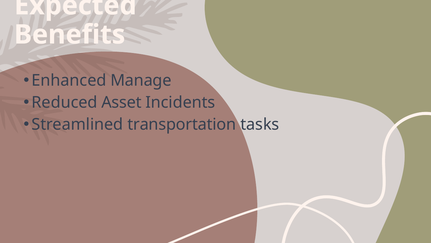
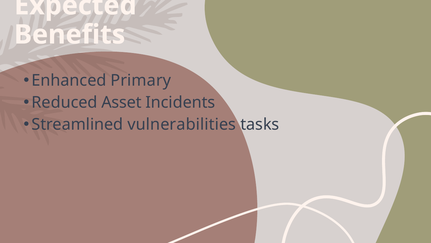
Manage: Manage -> Primary (141, 80)
transportation: transportation -> vulnerabilities (182, 124)
